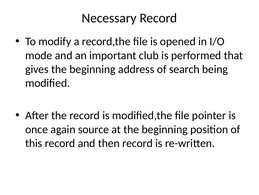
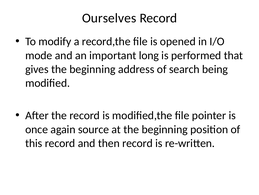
Necessary: Necessary -> Ourselves (109, 18)
club: club -> long (149, 55)
